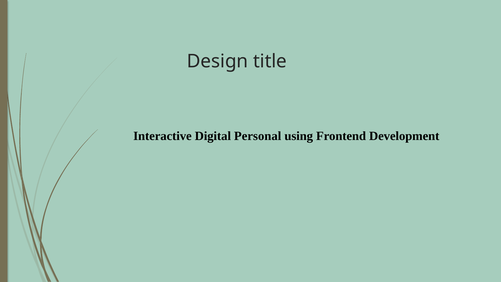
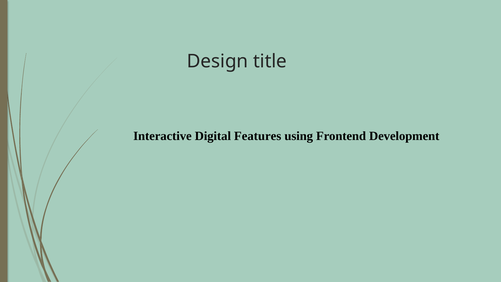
Personal: Personal -> Features (258, 136)
